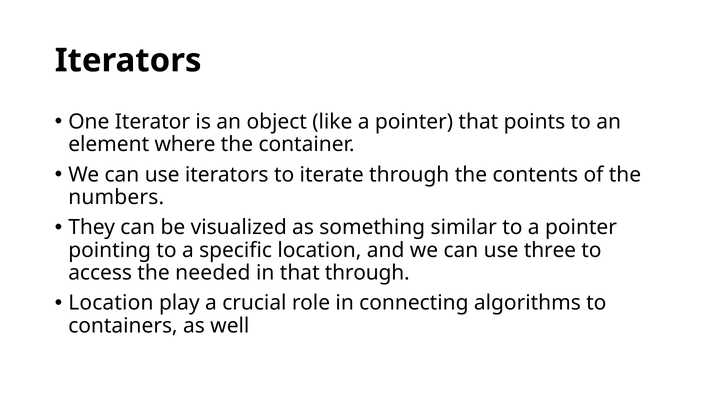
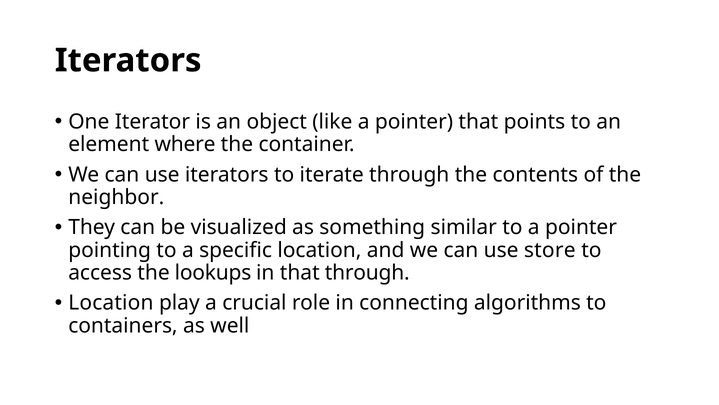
numbers: numbers -> neighbor (116, 197)
three: three -> store (550, 250)
needed: needed -> lookups (213, 272)
